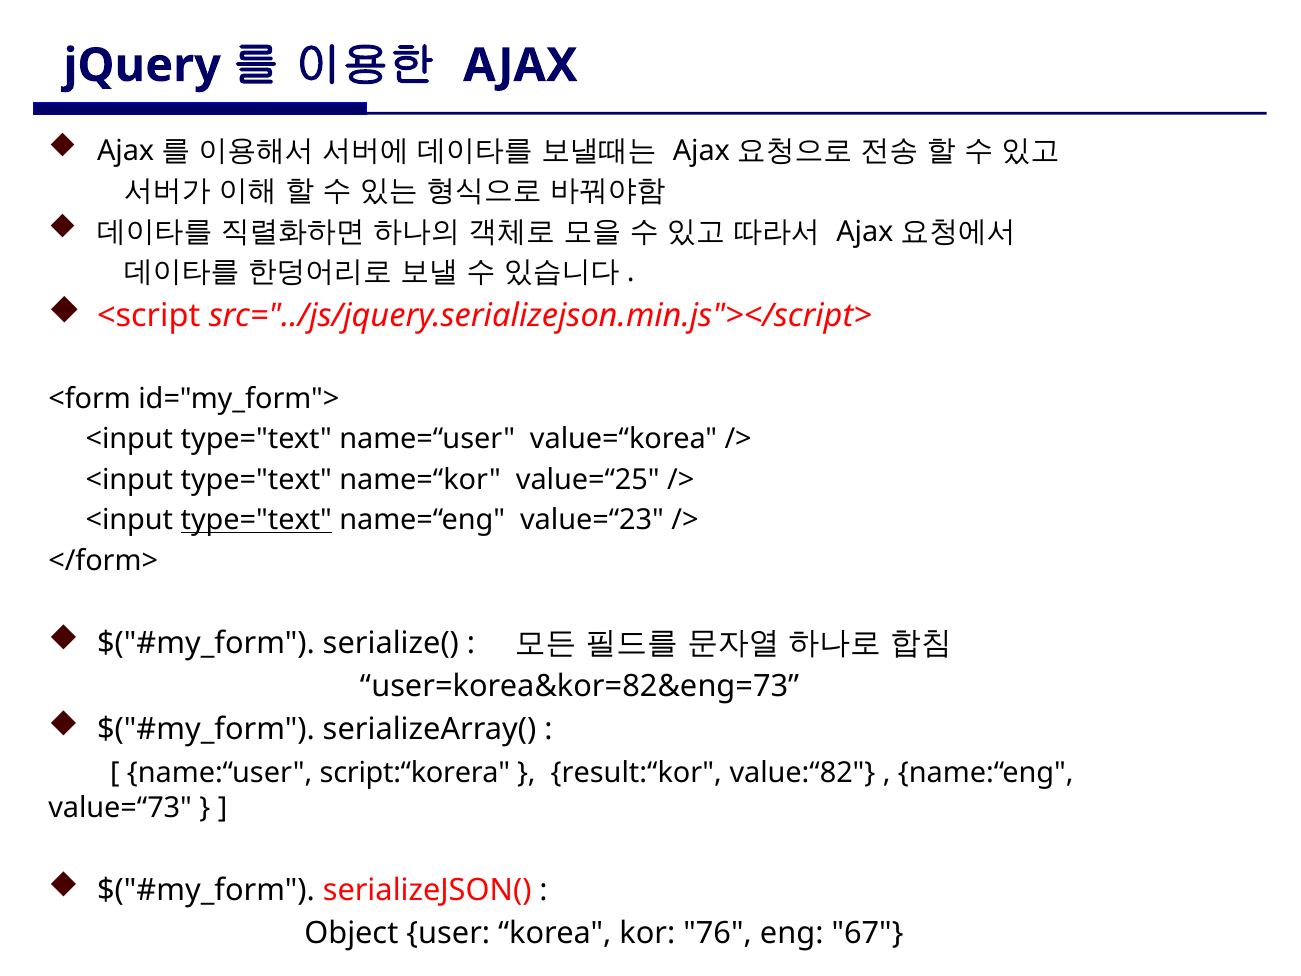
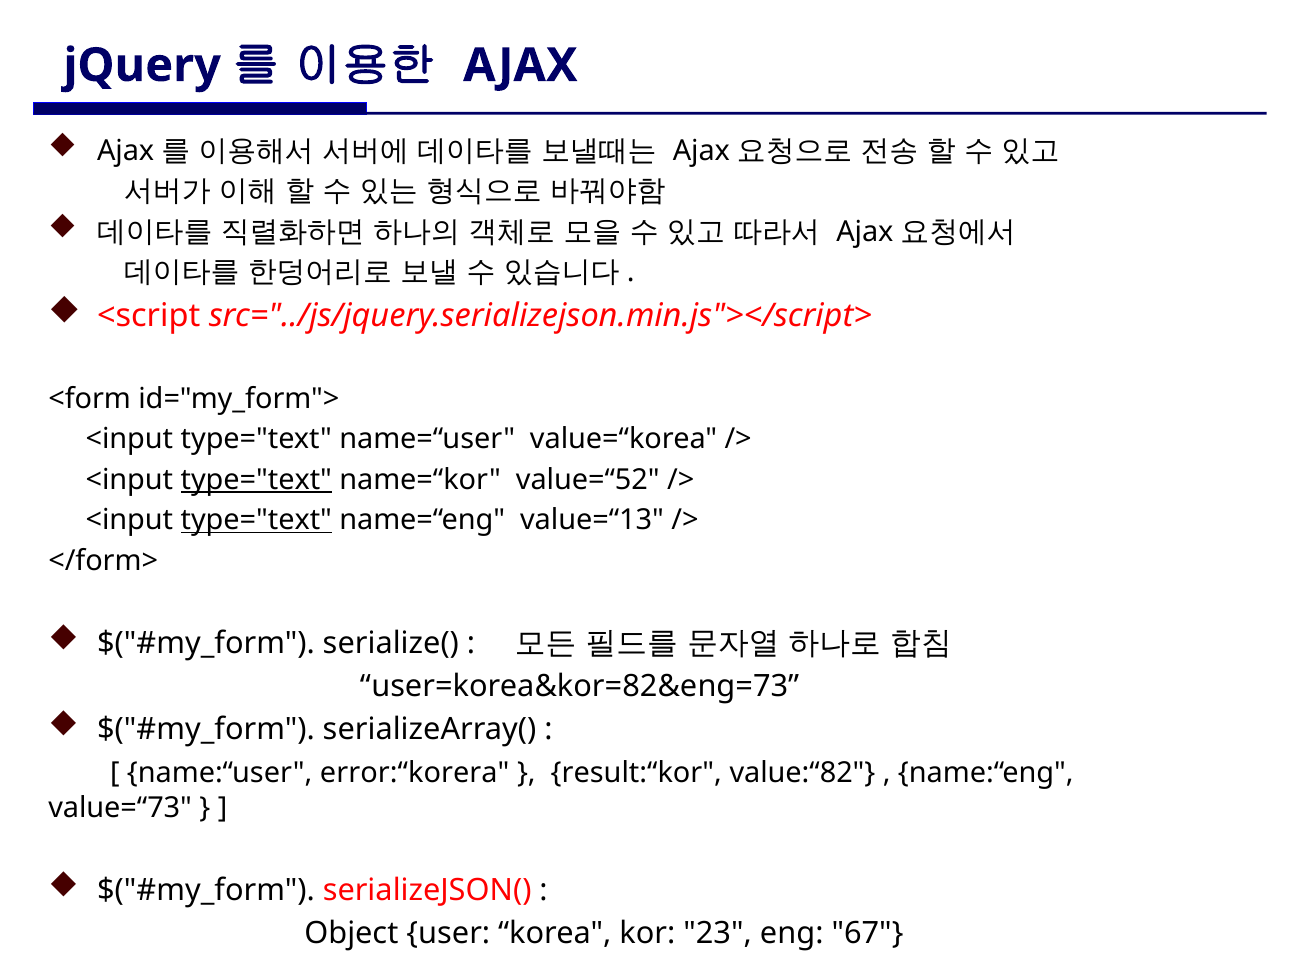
type="text underline: none -> present (256, 479)
value=“25: value=“25 -> value=“52 (588, 479)
value=“23: value=“23 -> value=“13 (592, 520)
script:“korera: script:“korera -> error:“korera (415, 773)
76: 76 -> 23 (718, 933)
